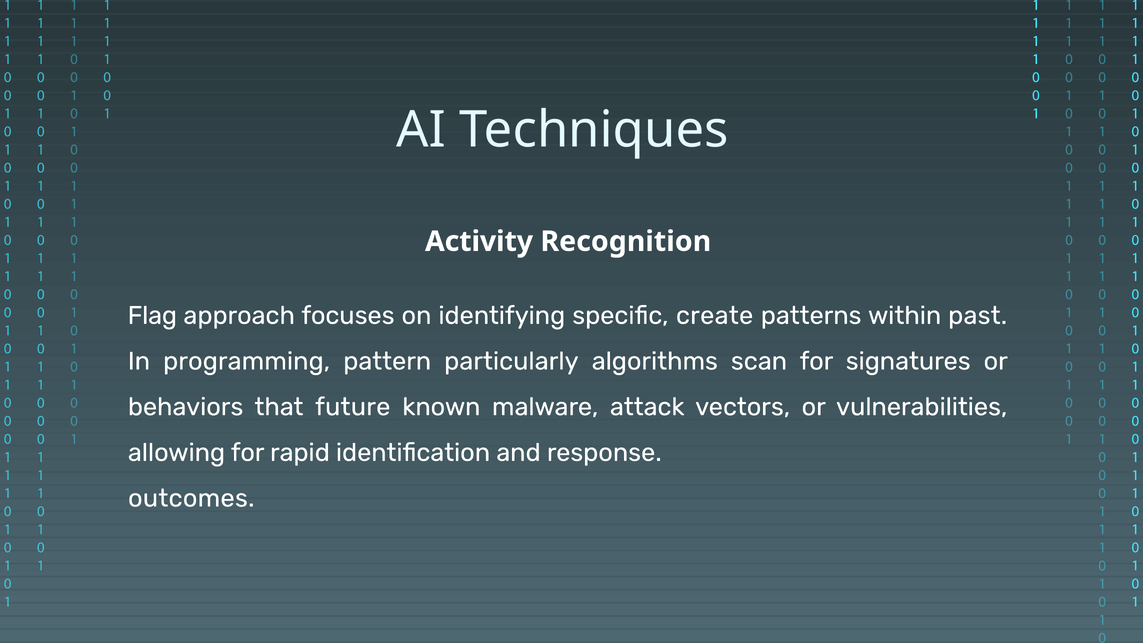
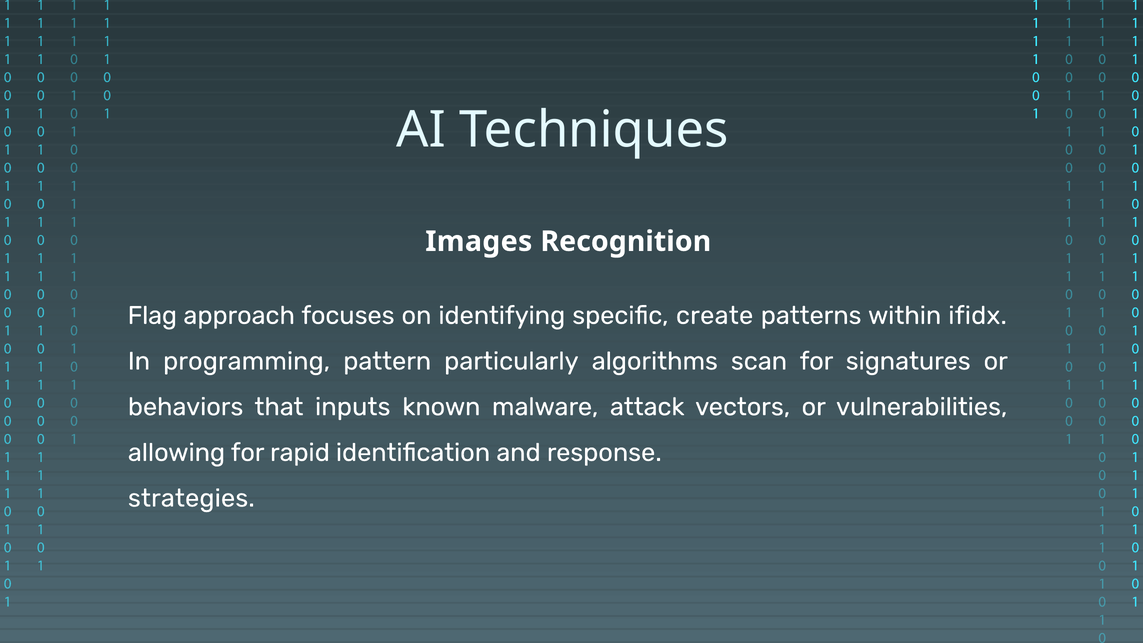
Activity: Activity -> Images (479, 241)
past: past -> ifidx (978, 315)
future: future -> inputs (353, 407)
outcomes: outcomes -> strategies (191, 498)
